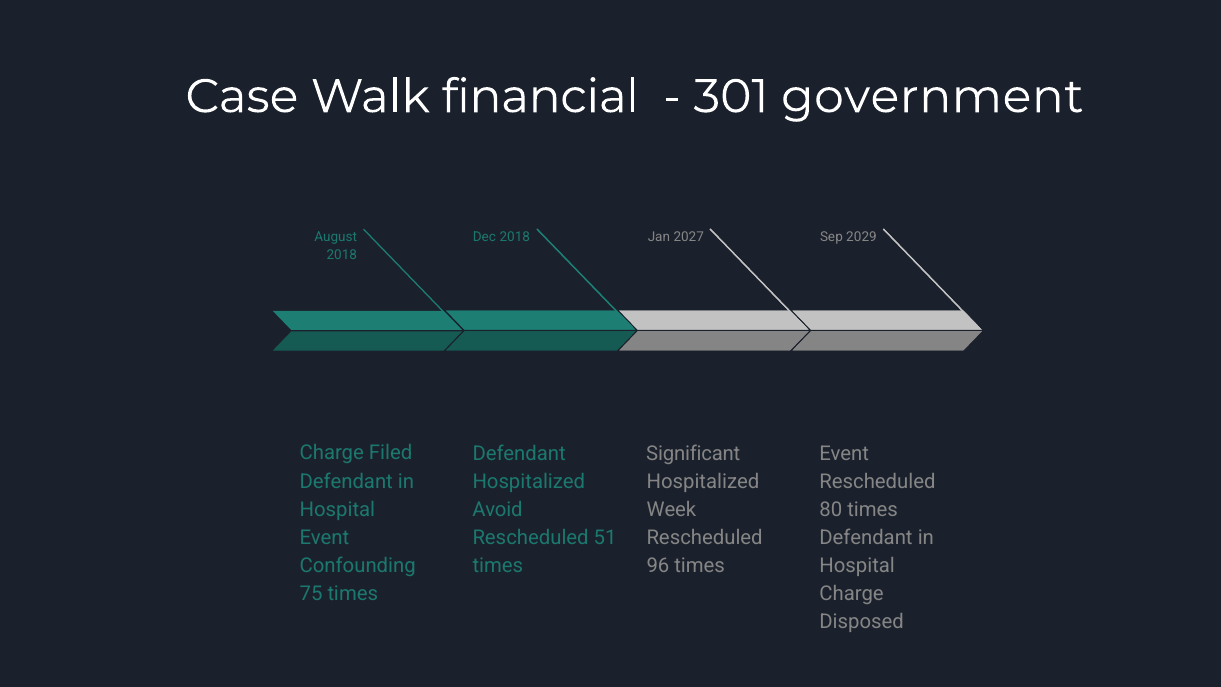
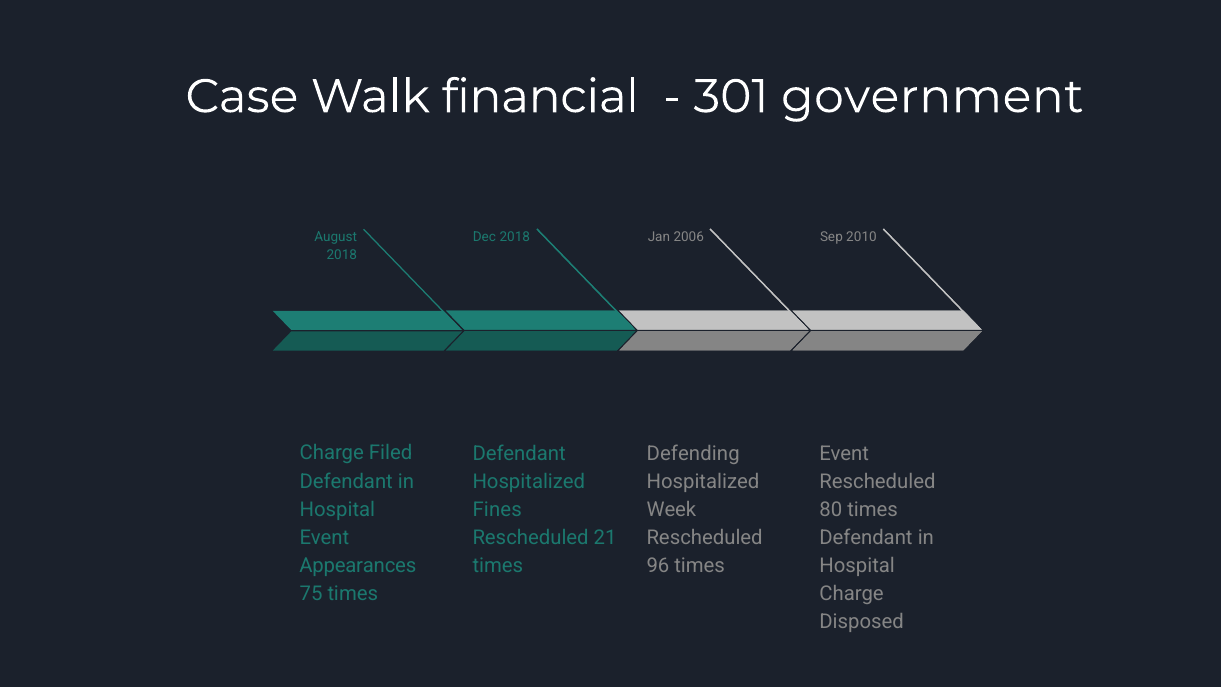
2027: 2027 -> 2006 (689, 237)
2029: 2029 -> 2010 (862, 237)
Significant: Significant -> Defending (693, 453)
Avoid: Avoid -> Fines (497, 509)
51: 51 -> 21 (605, 537)
Confounding: Confounding -> Appearances (358, 565)
